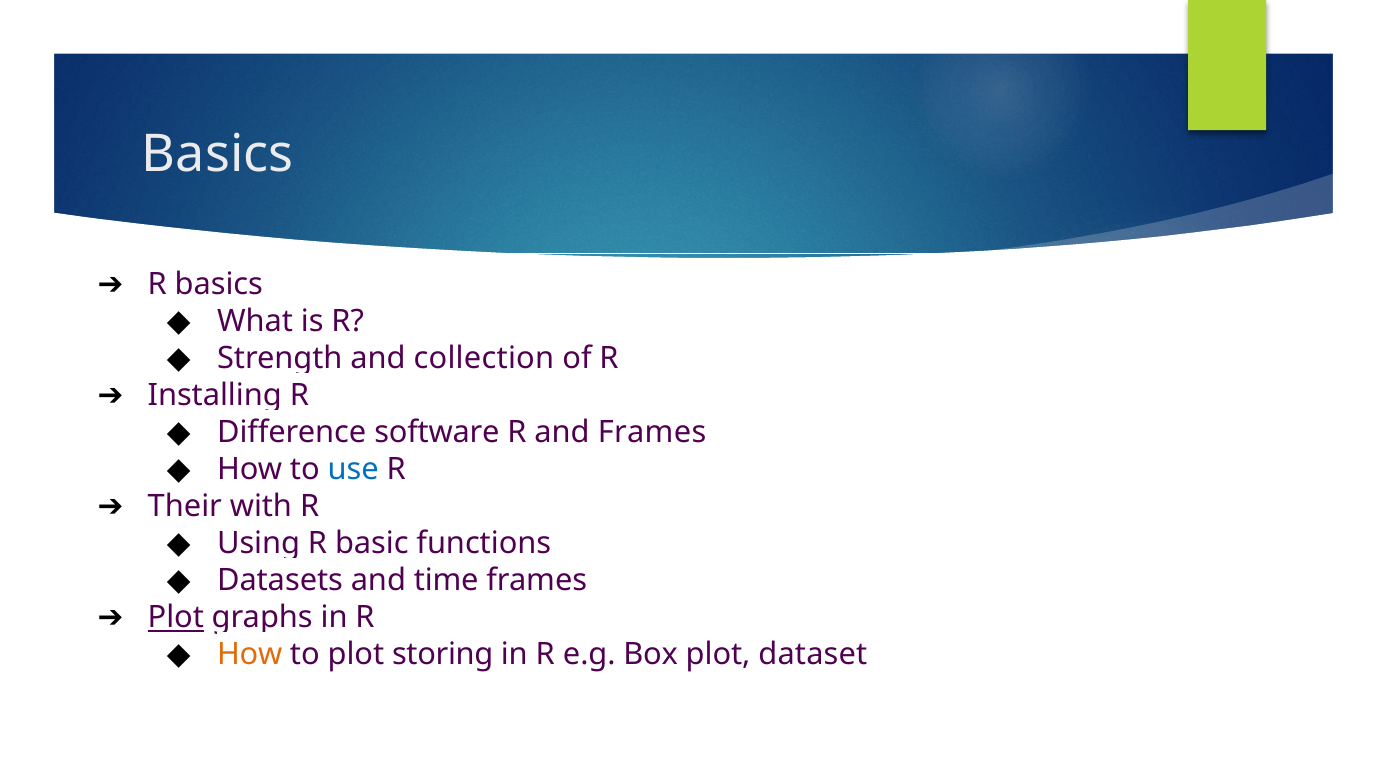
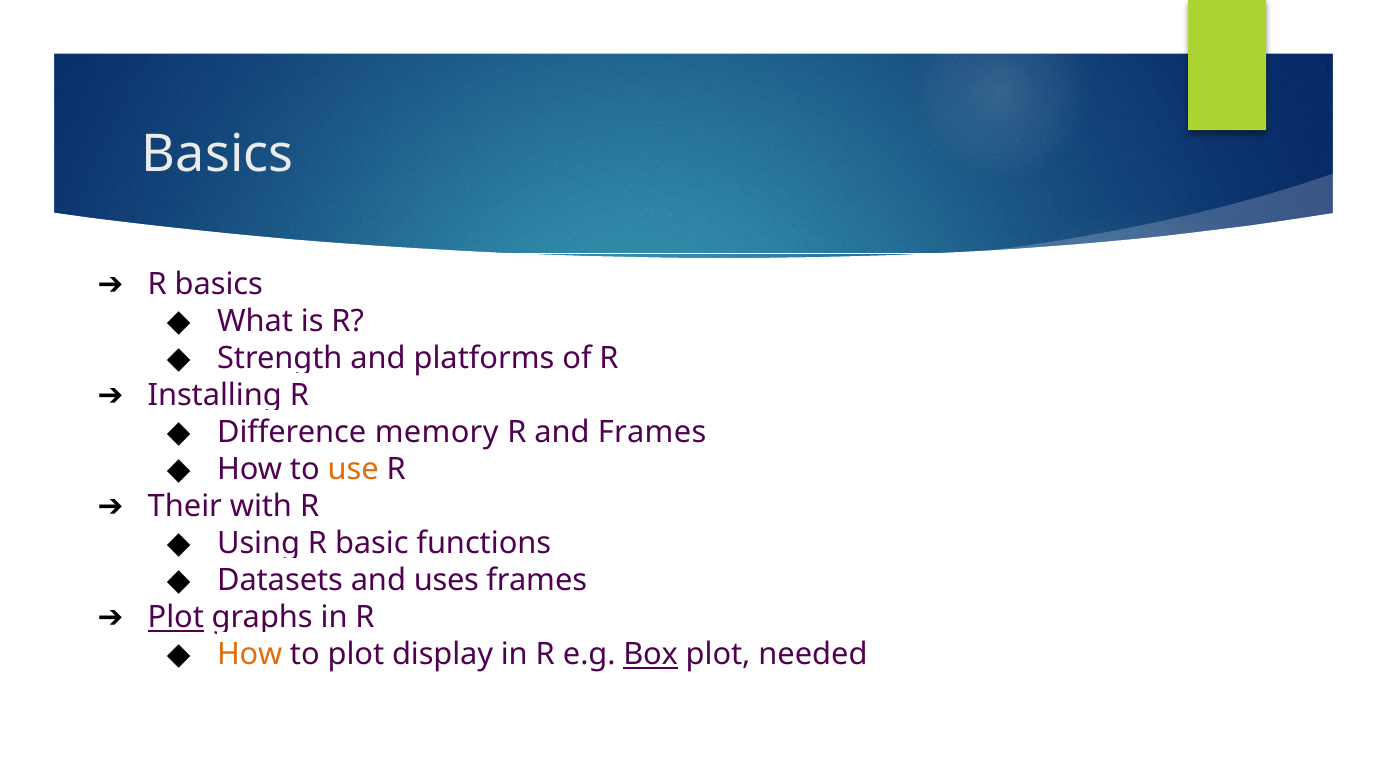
collection: collection -> platforms (484, 359)
software: software -> memory (437, 433)
use colour: blue -> orange (353, 470)
time: time -> uses (446, 581)
storing: storing -> display (443, 655)
Box underline: none -> present (651, 655)
dataset: dataset -> needed (813, 655)
